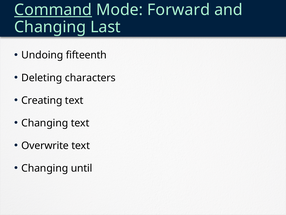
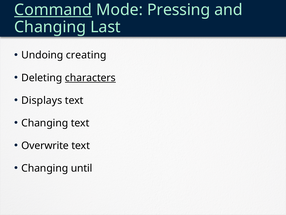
Forward: Forward -> Pressing (179, 10)
fifteenth: fifteenth -> creating (86, 55)
characters underline: none -> present (90, 78)
Creating: Creating -> Displays (42, 100)
